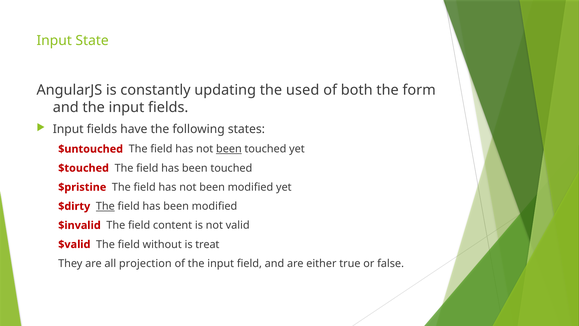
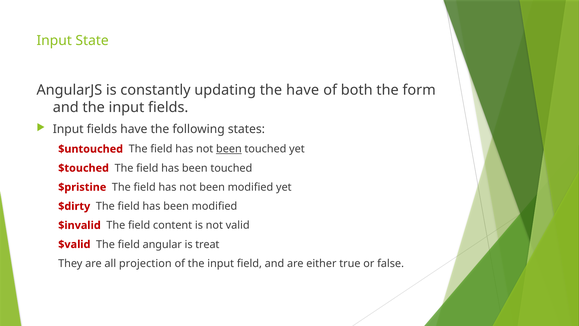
the used: used -> have (303, 90)
The underline: present -> none (105, 206)
without: without -> angular (162, 244)
